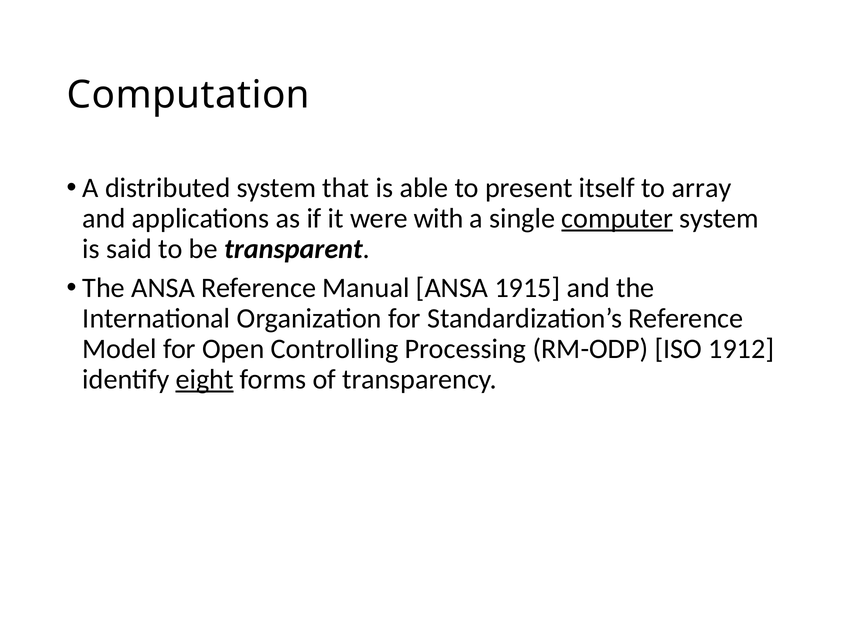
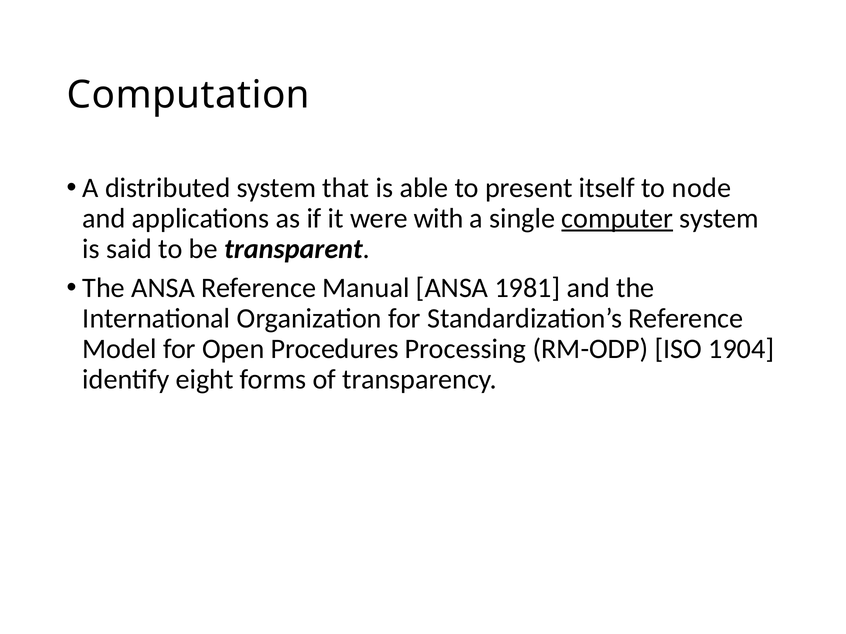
array: array -> node (702, 188)
1915: 1915 -> 1981 (527, 288)
Controlling: Controlling -> Procedures (335, 349)
1912: 1912 -> 1904 (741, 349)
eight underline: present -> none (205, 380)
